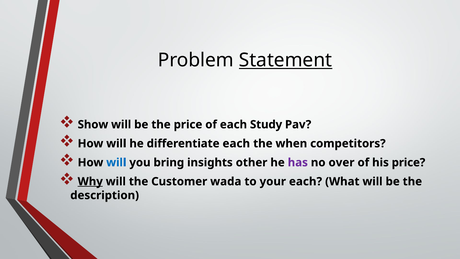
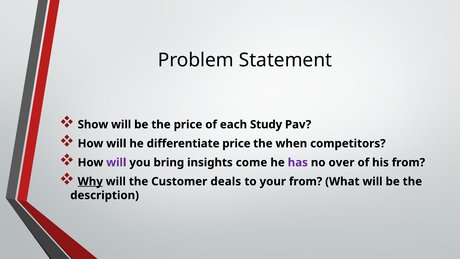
Statement underline: present -> none (286, 60)
differentiate each: each -> price (236, 143)
will colour: blue -> purple (116, 162)
other: other -> come (252, 162)
his price: price -> from (408, 162)
wada: wada -> deals (226, 181)
your each: each -> from (306, 181)
